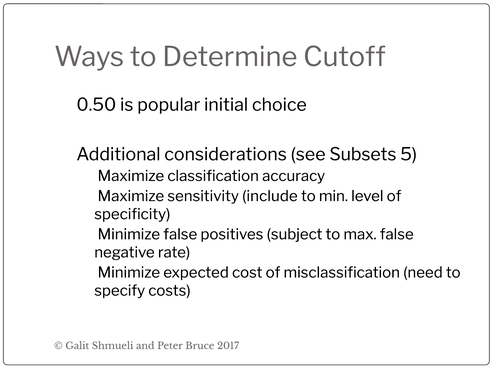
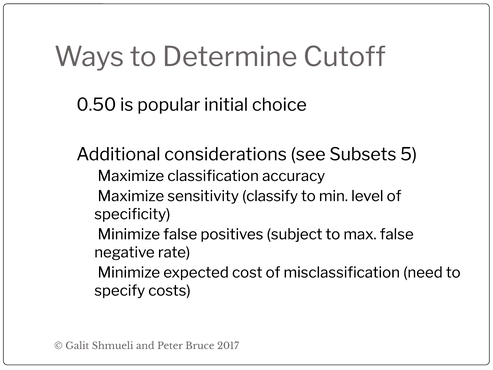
include: include -> classify (270, 196)
